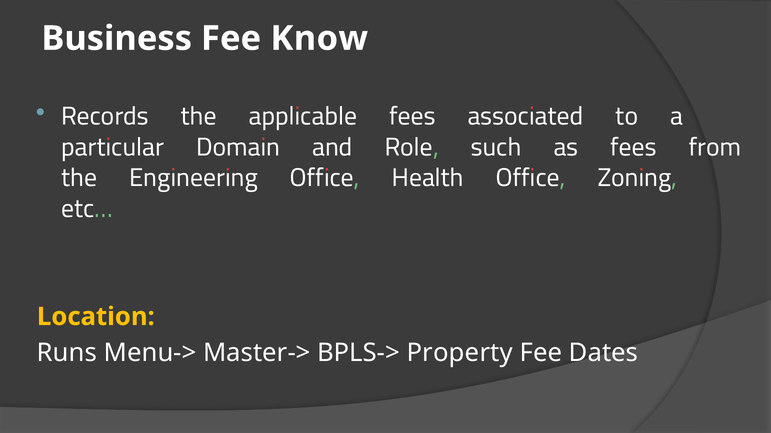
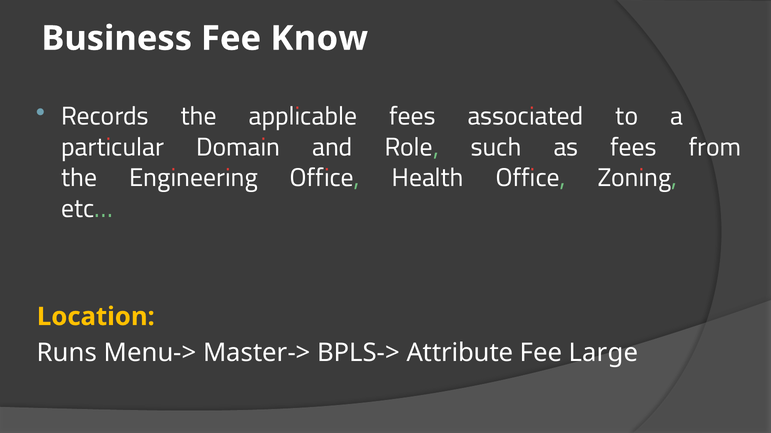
Property: Property -> Attribute (460, 353)
Dates: Dates -> Large (604, 353)
